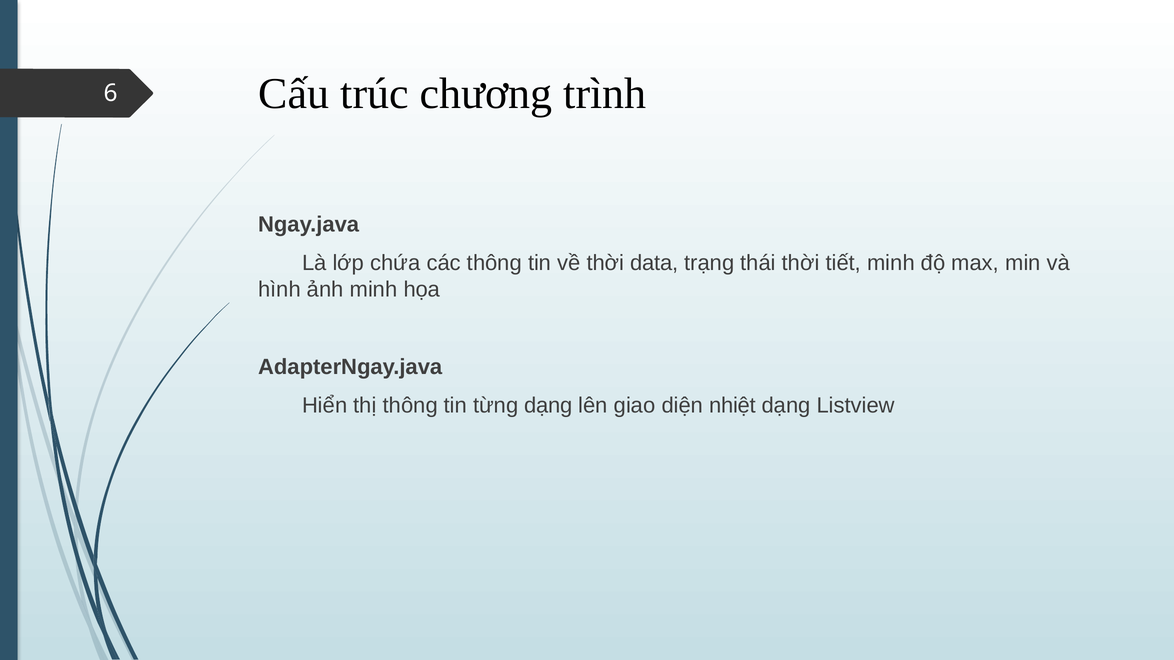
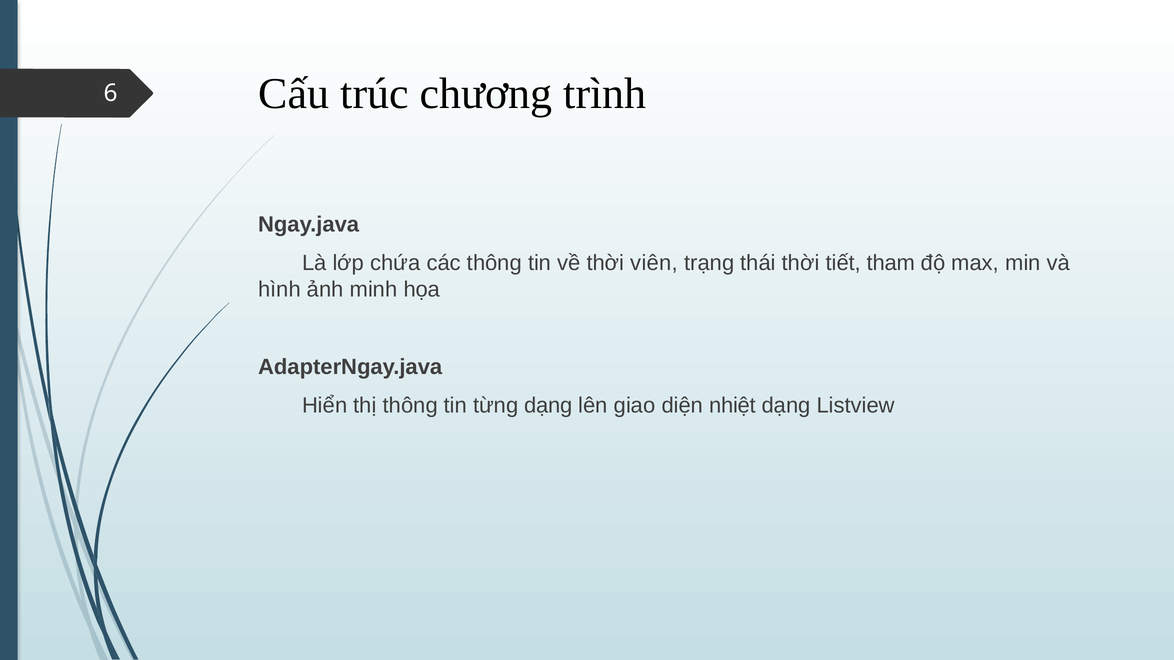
data: data -> viên (654, 263)
tiết minh: minh -> tham (891, 263)
